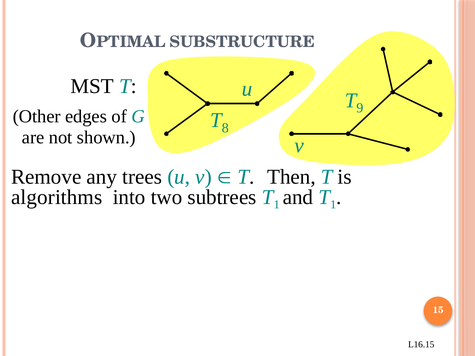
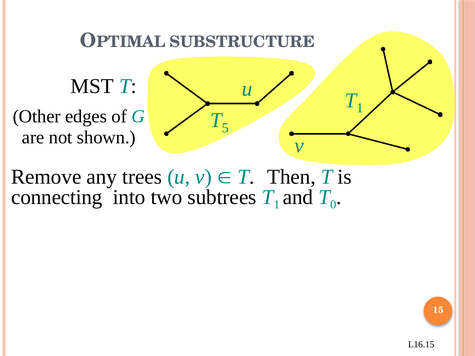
9: 9 -> 1 (360, 108)
8: 8 -> 5 (225, 128)
algorithms: algorithms -> connecting (57, 197)
and T 1: 1 -> 0 (333, 205)
